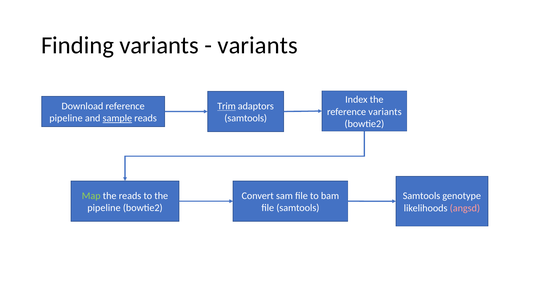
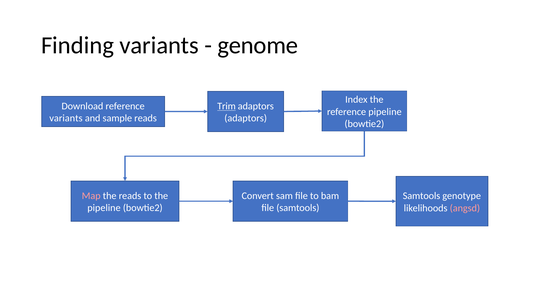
variants: variants -> genome (258, 45)
reference variants: variants -> pipeline (385, 112)
samtools: samtools -> adaptors (246, 118)
pipeline: pipeline -> variants (66, 118)
sample underline: present -> none (117, 118)
Map colour: light green -> pink (91, 196)
